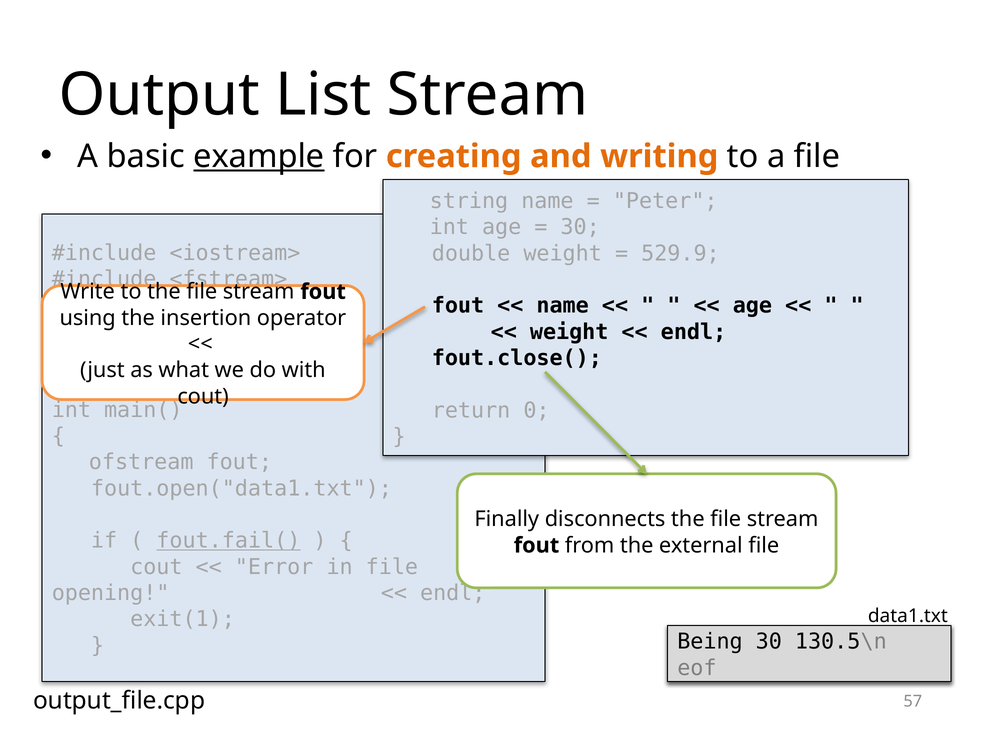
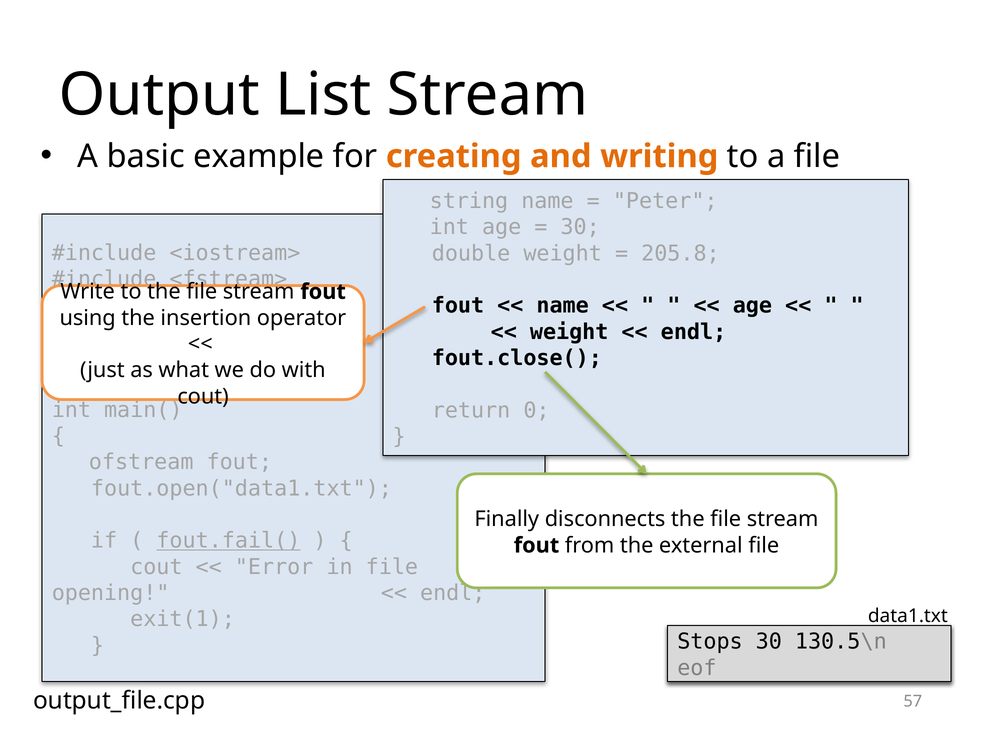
example underline: present -> none (259, 156)
529.9: 529.9 -> 205.8 (680, 253)
Being: Being -> Stops (710, 642)
